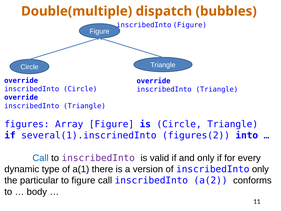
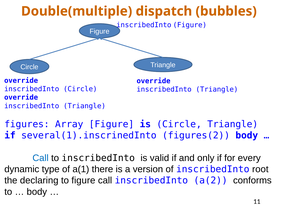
figures(2 into: into -> body (247, 135)
inscribedInto colour: purple -> black (98, 158)
inscribedInto only: only -> root (260, 169)
particular: particular -> declaring (39, 180)
